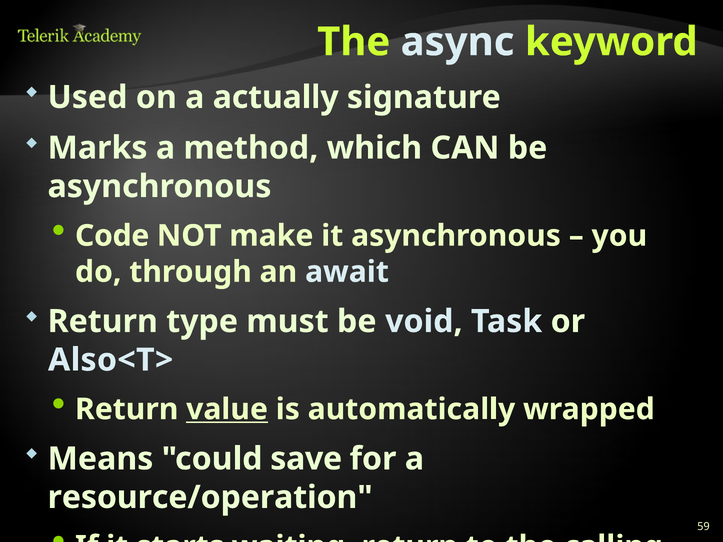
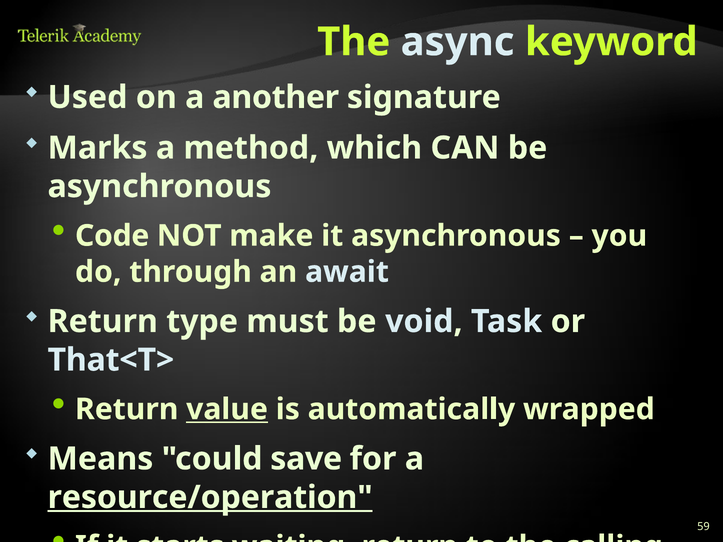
actually: actually -> another (276, 97)
Also<T>: Also<T> -> That<T> (111, 360)
resource/operation underline: none -> present (210, 498)
